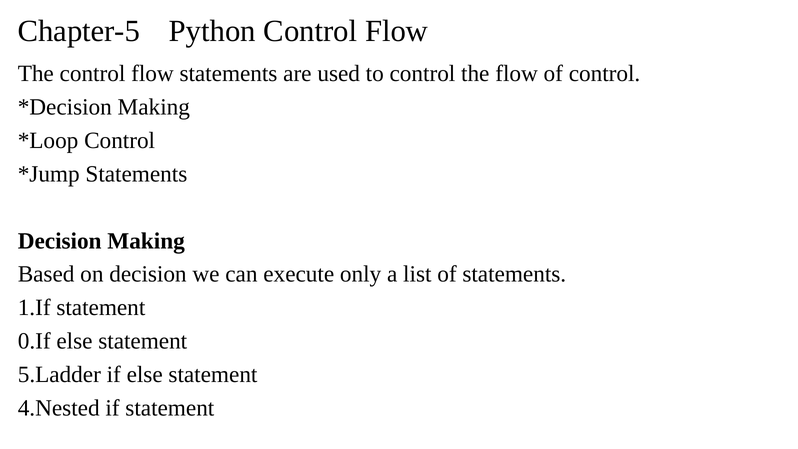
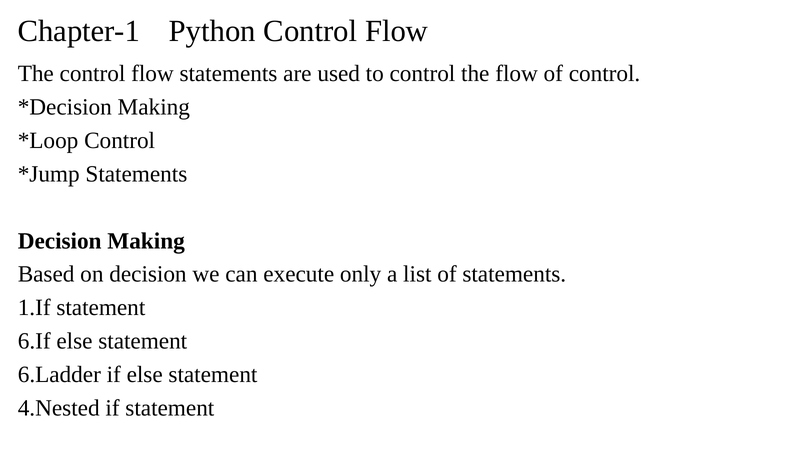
Chapter-5: Chapter-5 -> Chapter-1 (79, 31)
0.If: 0.If -> 6.If (34, 341)
5.Ladder: 5.Ladder -> 6.Ladder (59, 375)
